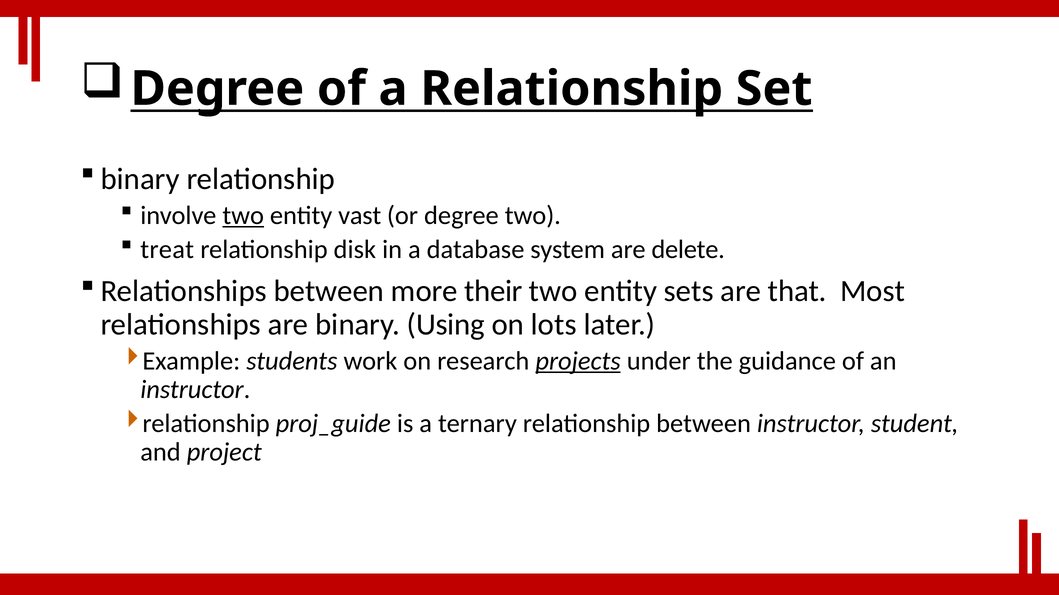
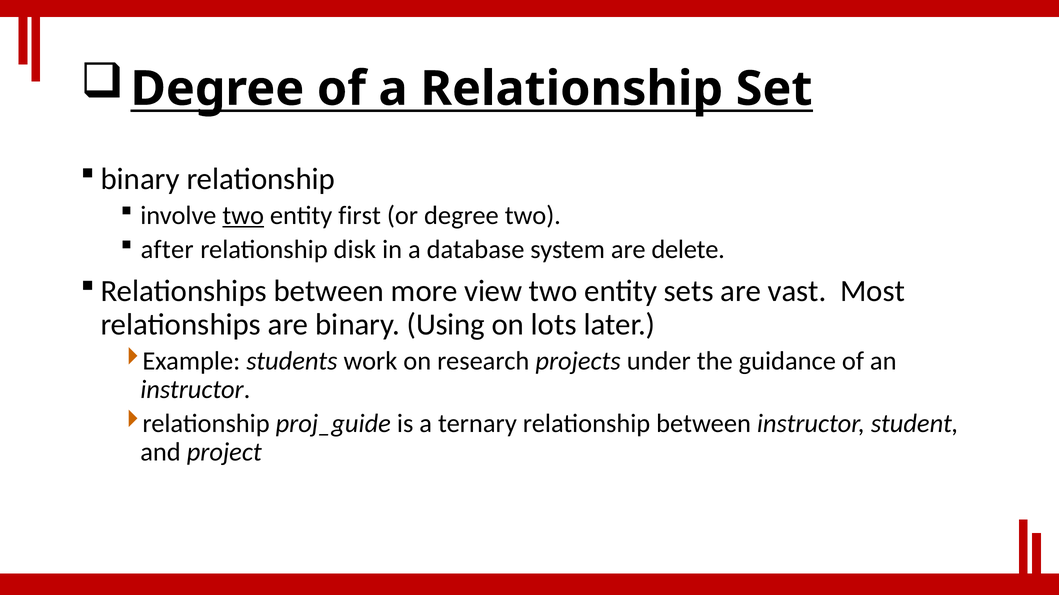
vast: vast -> first (360, 216)
treat: treat -> after (167, 250)
their: their -> view (493, 292)
that: that -> vast (797, 292)
projects underline: present -> none (578, 361)
